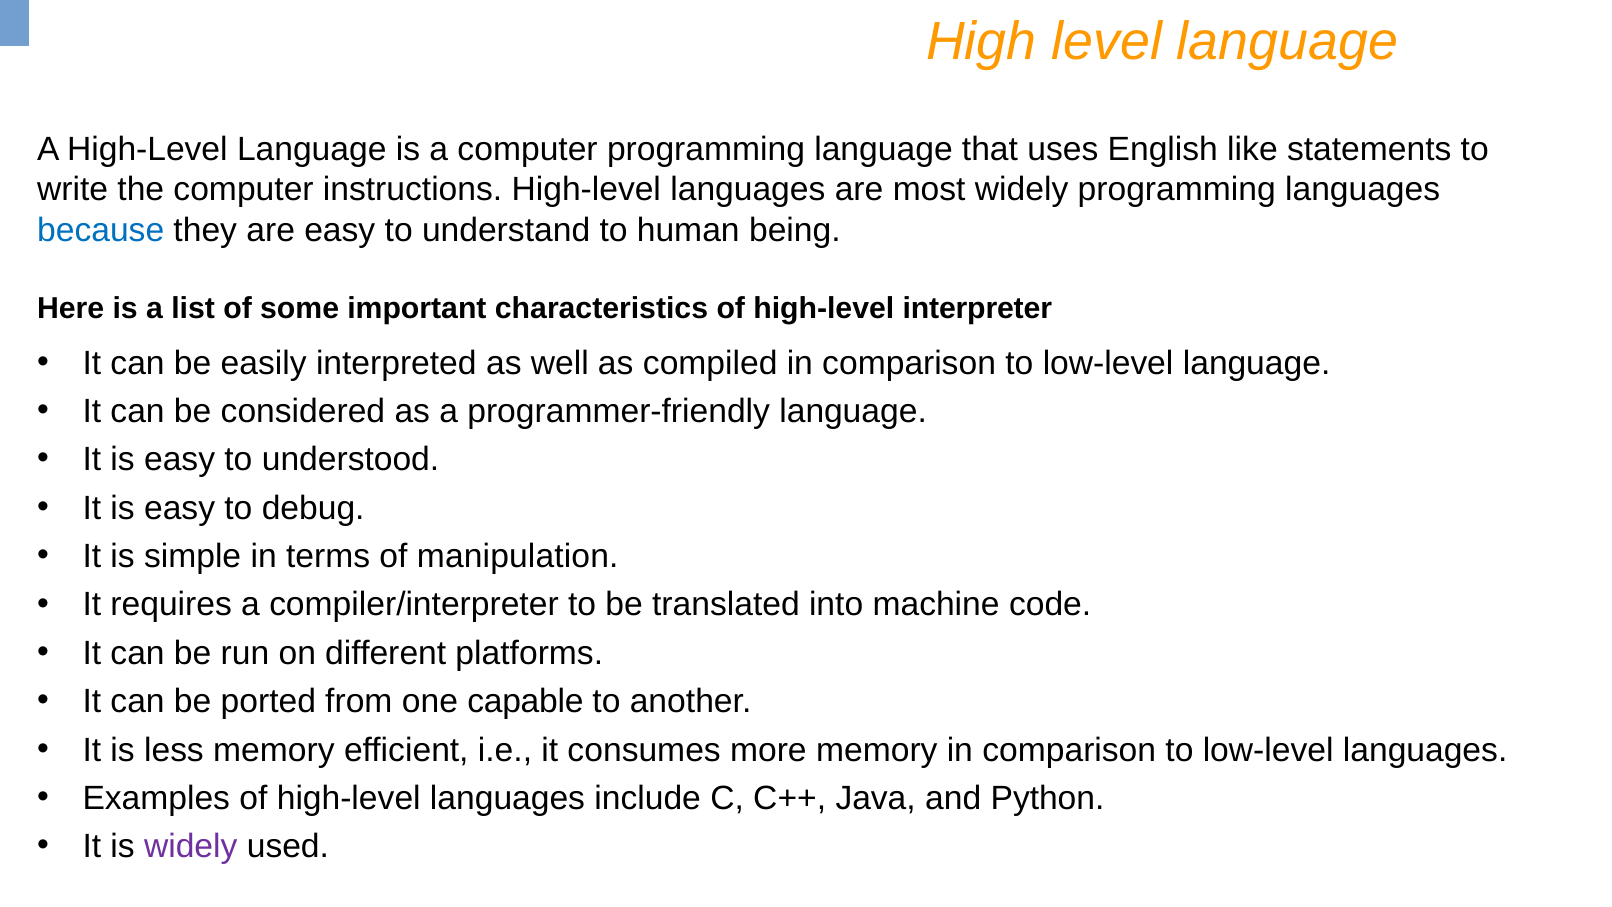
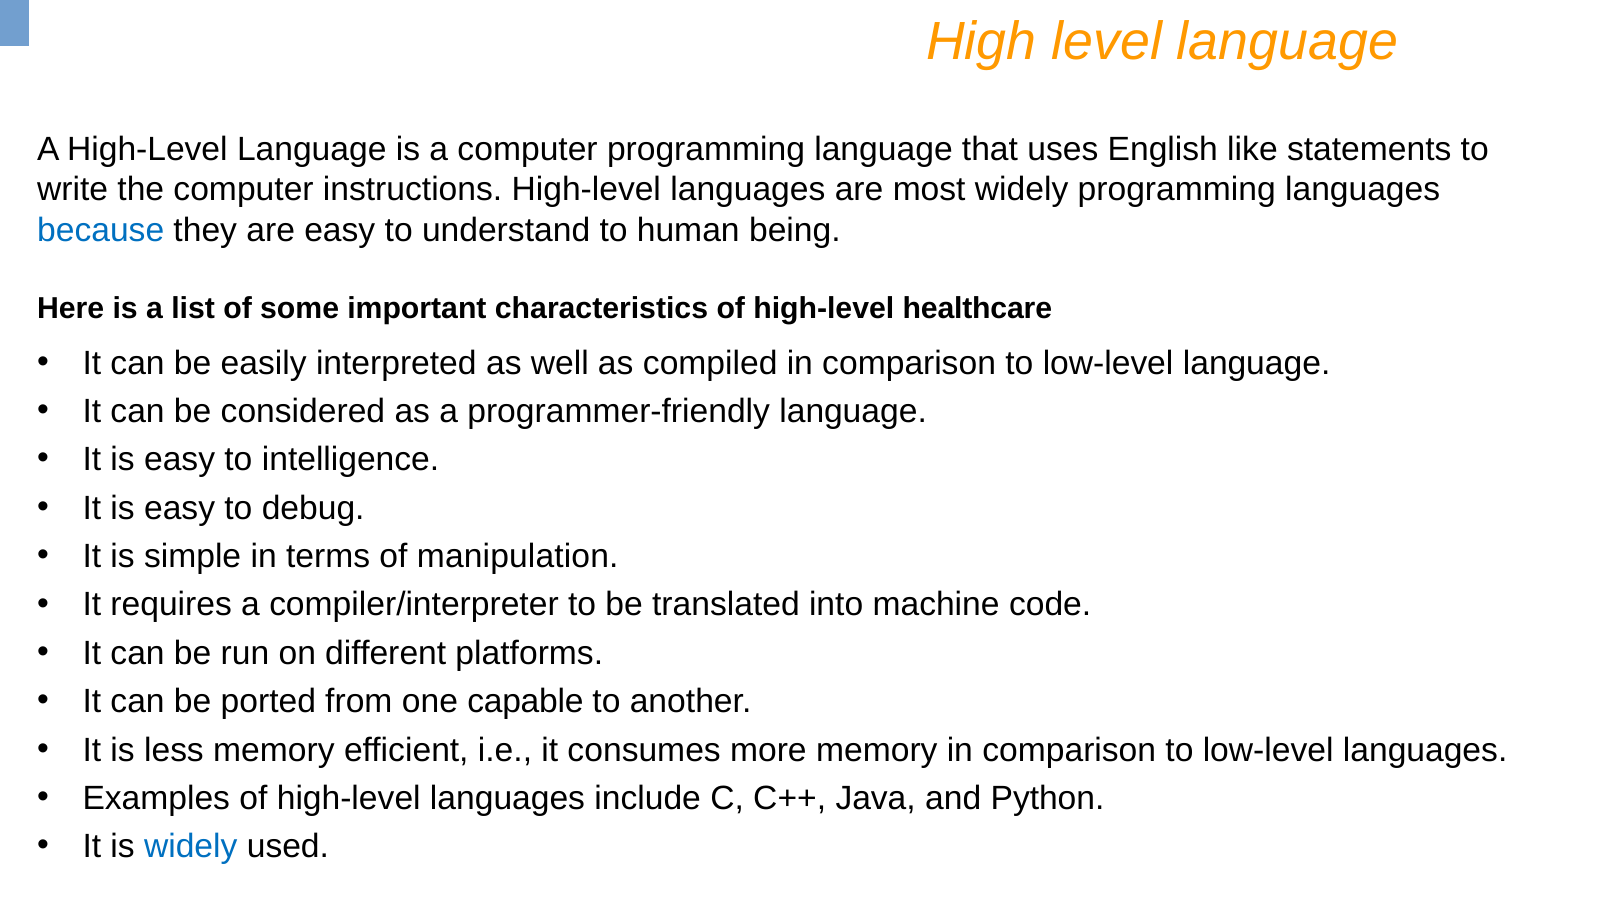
interpreter: interpreter -> healthcare (977, 308)
understood: understood -> intelligence (351, 460)
widely colour: purple -> blue (191, 847)
